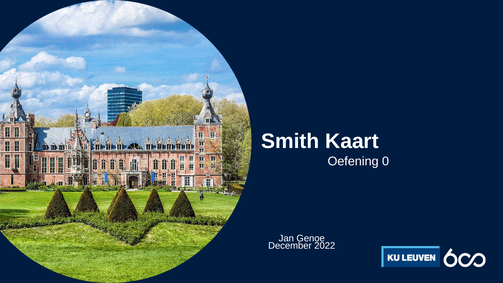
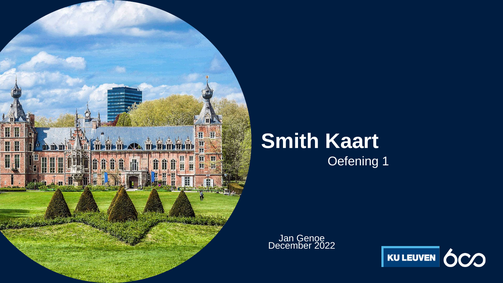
0: 0 -> 1 (386, 161)
